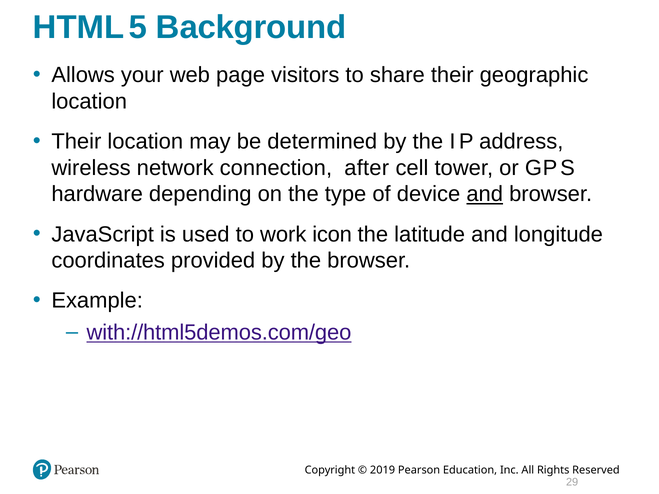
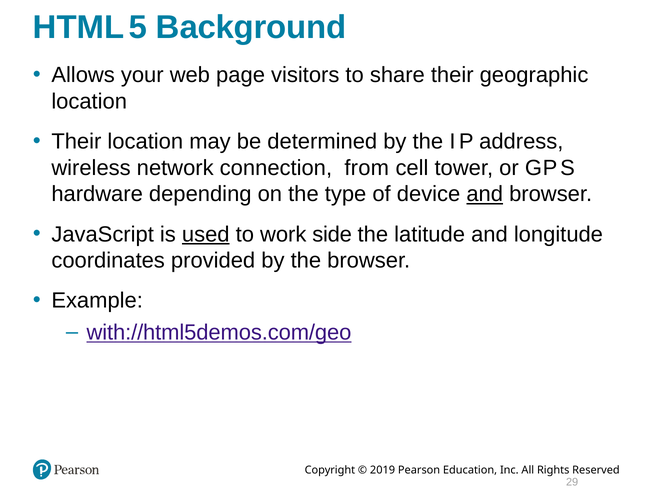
after: after -> from (367, 168)
used underline: none -> present (206, 234)
icon: icon -> side (332, 234)
